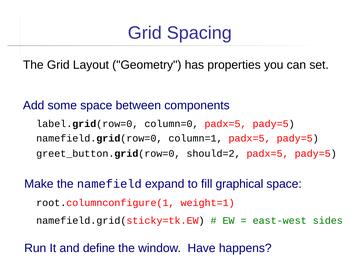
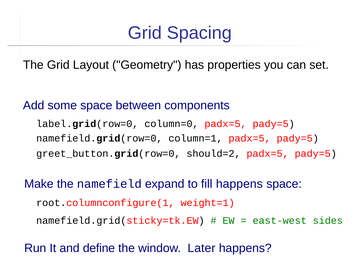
fill graphical: graphical -> happens (239, 184)
Have: Have -> Later (201, 248)
